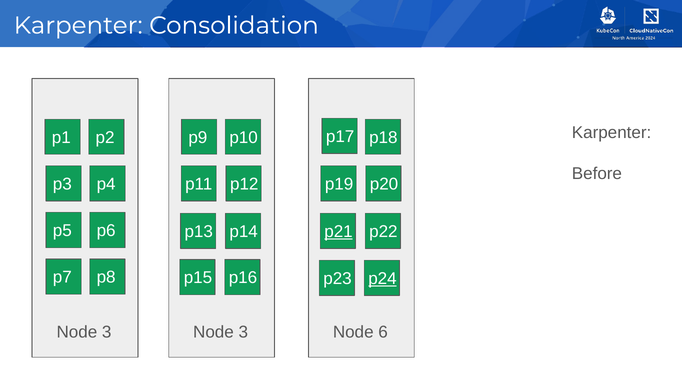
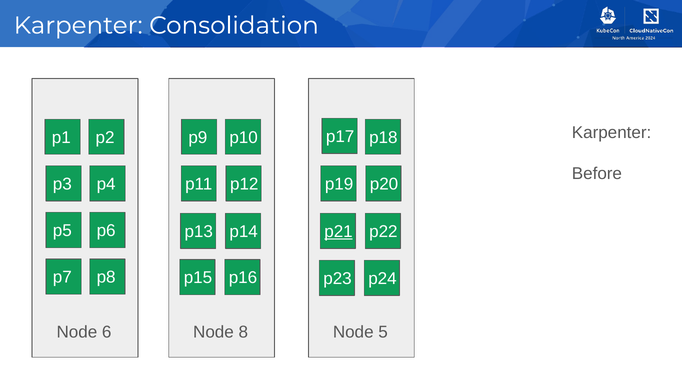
p24 underline: present -> none (382, 279)
3: 3 -> 6 (107, 333)
3: 3 -> 8 (243, 333)
6: 6 -> 5 (383, 333)
